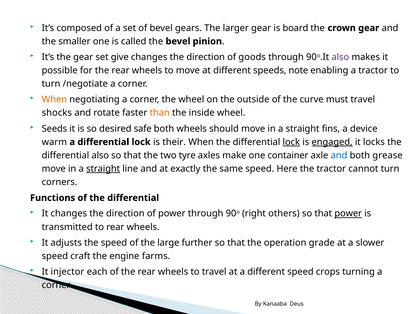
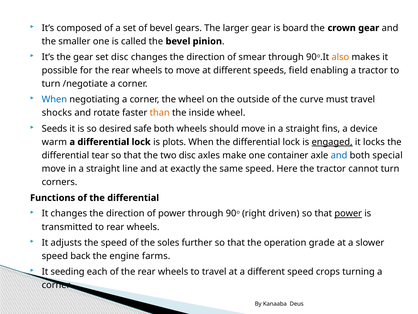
set give: give -> disc (120, 57)
goods: goods -> smear (252, 57)
also colour: purple -> orange (340, 57)
note: note -> field (298, 70)
When colour: orange -> blue (54, 99)
their: their -> plots (174, 142)
lock underline: present -> none (291, 142)
differential also: also -> tear (100, 155)
two tyre: tyre -> disc (187, 155)
grease: grease -> special (388, 155)
straight underline: present -> none (103, 168)
others: others -> driven (284, 213)
large: large -> soles (168, 242)
craft: craft -> back (80, 256)
injector: injector -> seeding (68, 271)
